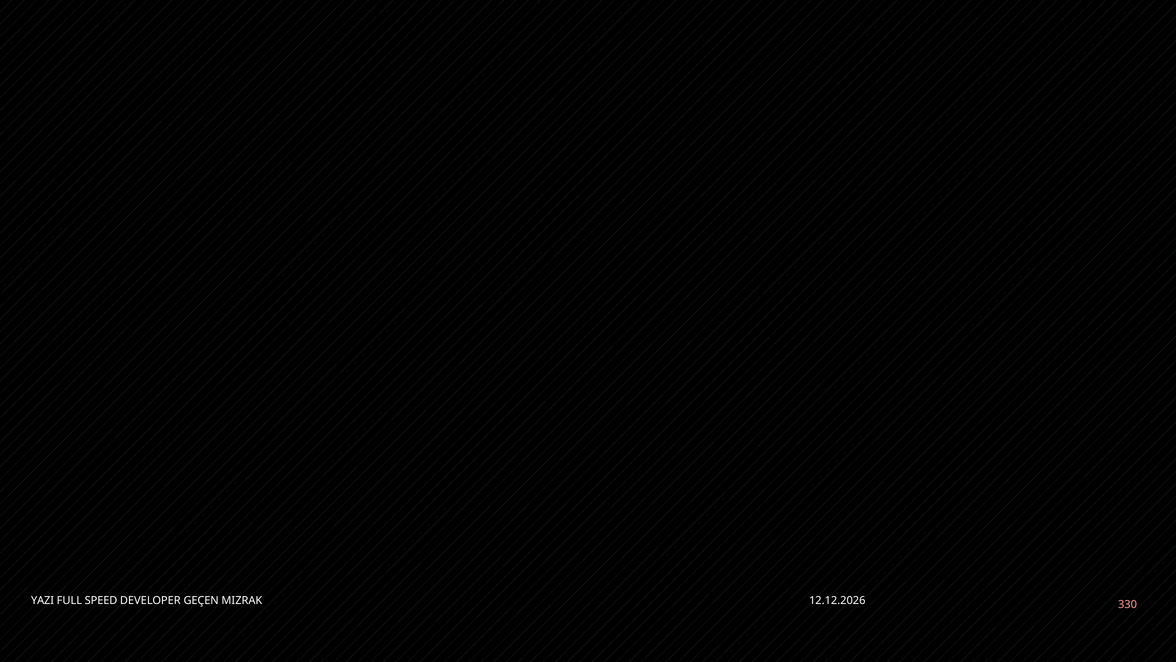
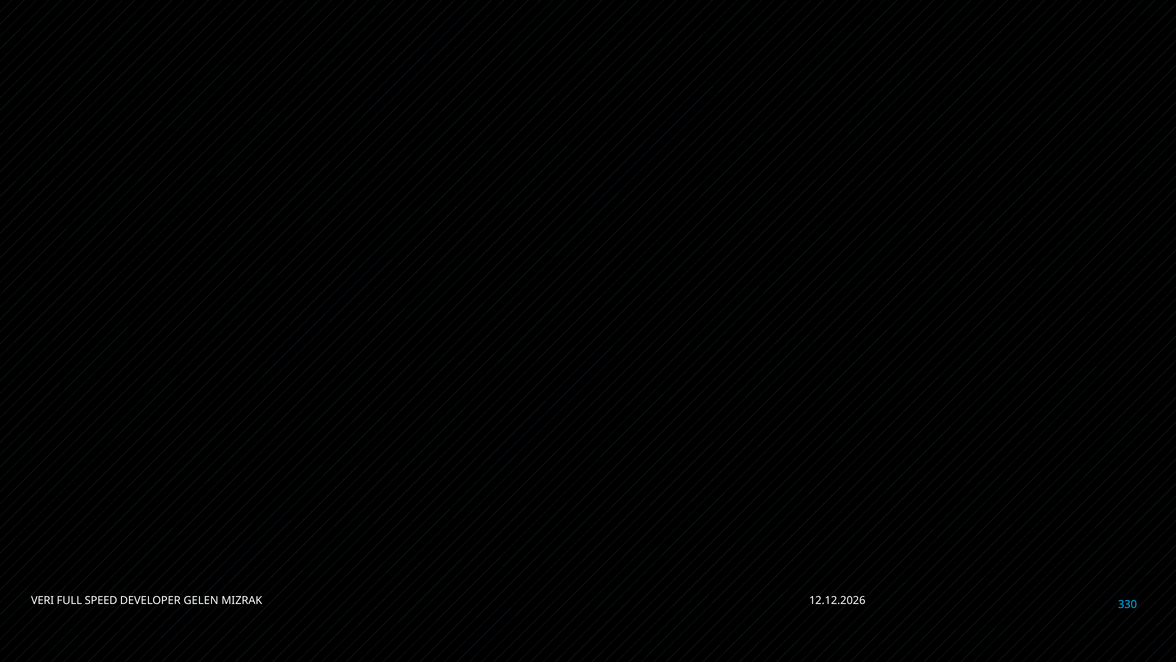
YAZI: YAZI -> VERI (43, 600)
GEÇEN: GEÇEN -> GELEN (201, 600)
330 colour: pink -> light blue (1128, 604)
